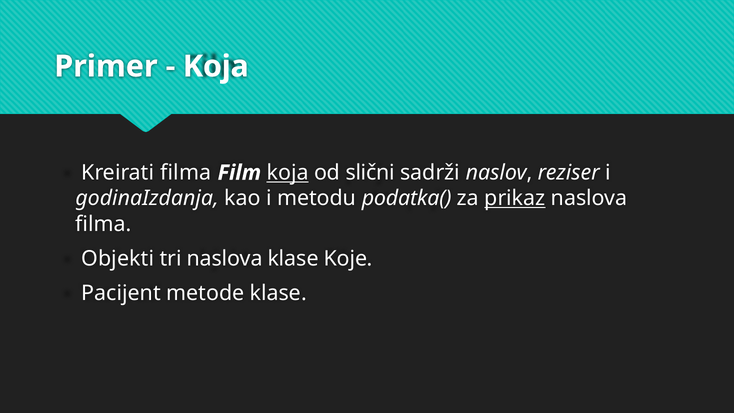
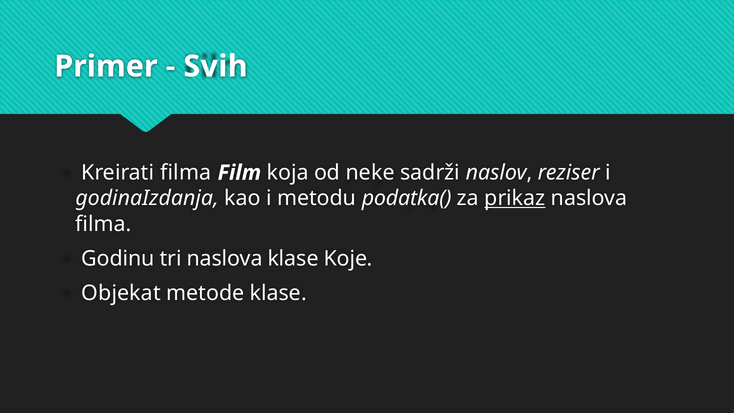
Koja: Koja -> Svih (215, 66)
koja underline: present -> none (288, 173)
slični: slični -> neke (370, 173)
Objekti: Objekti -> Godinu (118, 258)
Pacijent: Pacijent -> Objekat (121, 293)
